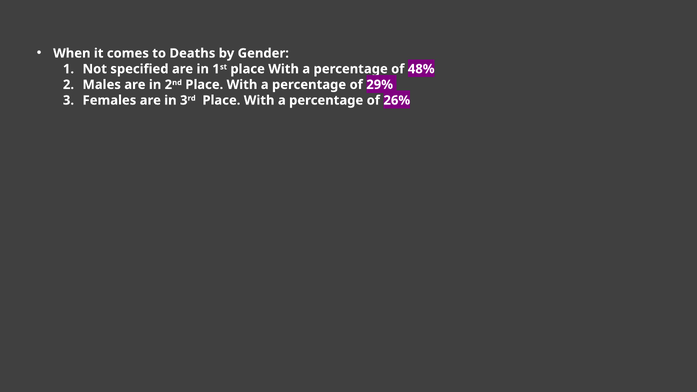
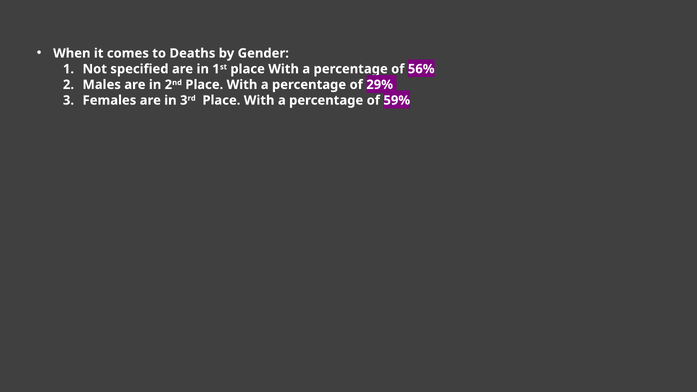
48%: 48% -> 56% (421, 69)
26%: 26% -> 59% (397, 100)
